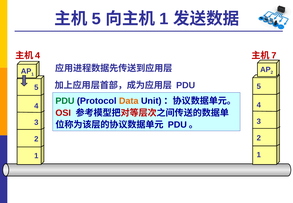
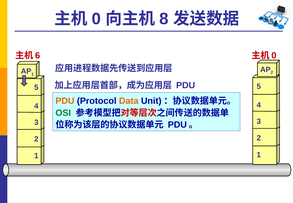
5: 5 -> 0 (96, 19)
1: 1 -> 8 (164, 19)
4: 4 -> 6 (38, 56)
7: 7 -> 0 (274, 56)
PDU colour: green -> orange (65, 101)
OSI colour: red -> green (63, 113)
